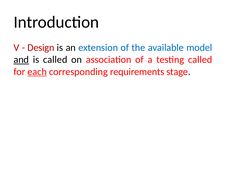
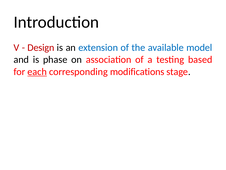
and underline: present -> none (21, 59)
is called: called -> phase (55, 59)
testing called: called -> based (200, 59)
requirements: requirements -> modifications (137, 72)
